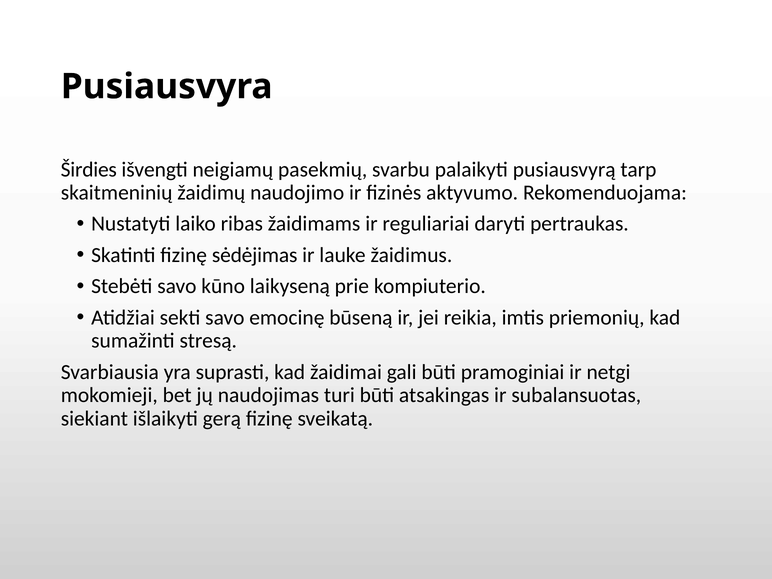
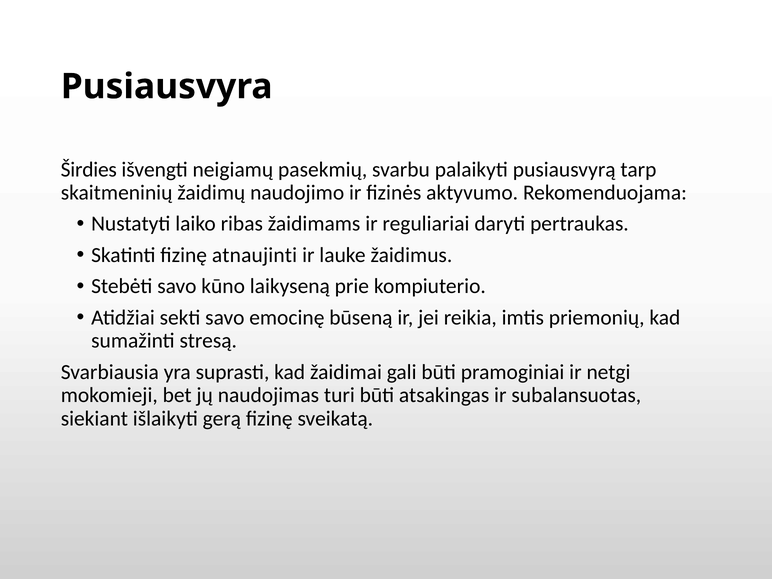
sėdėjimas: sėdėjimas -> atnaujinti (255, 255)
